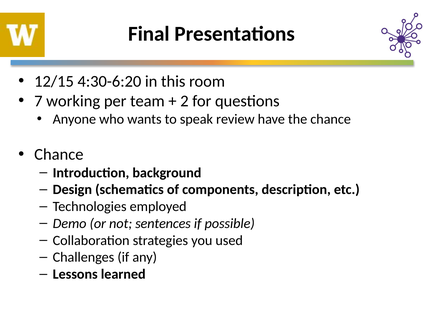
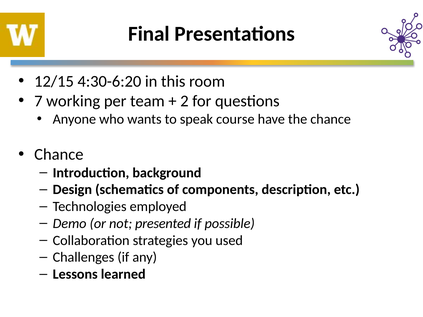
review: review -> course (235, 119)
sentences: sentences -> presented (163, 224)
